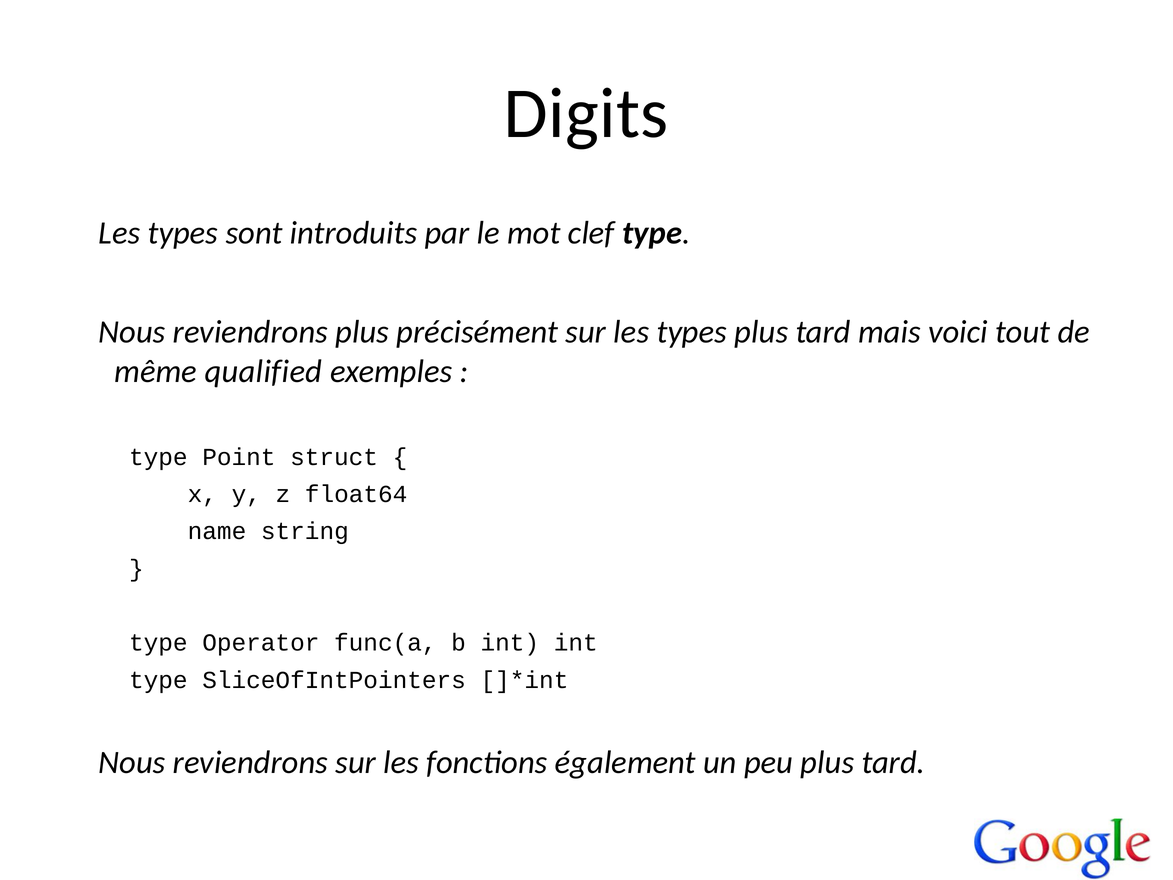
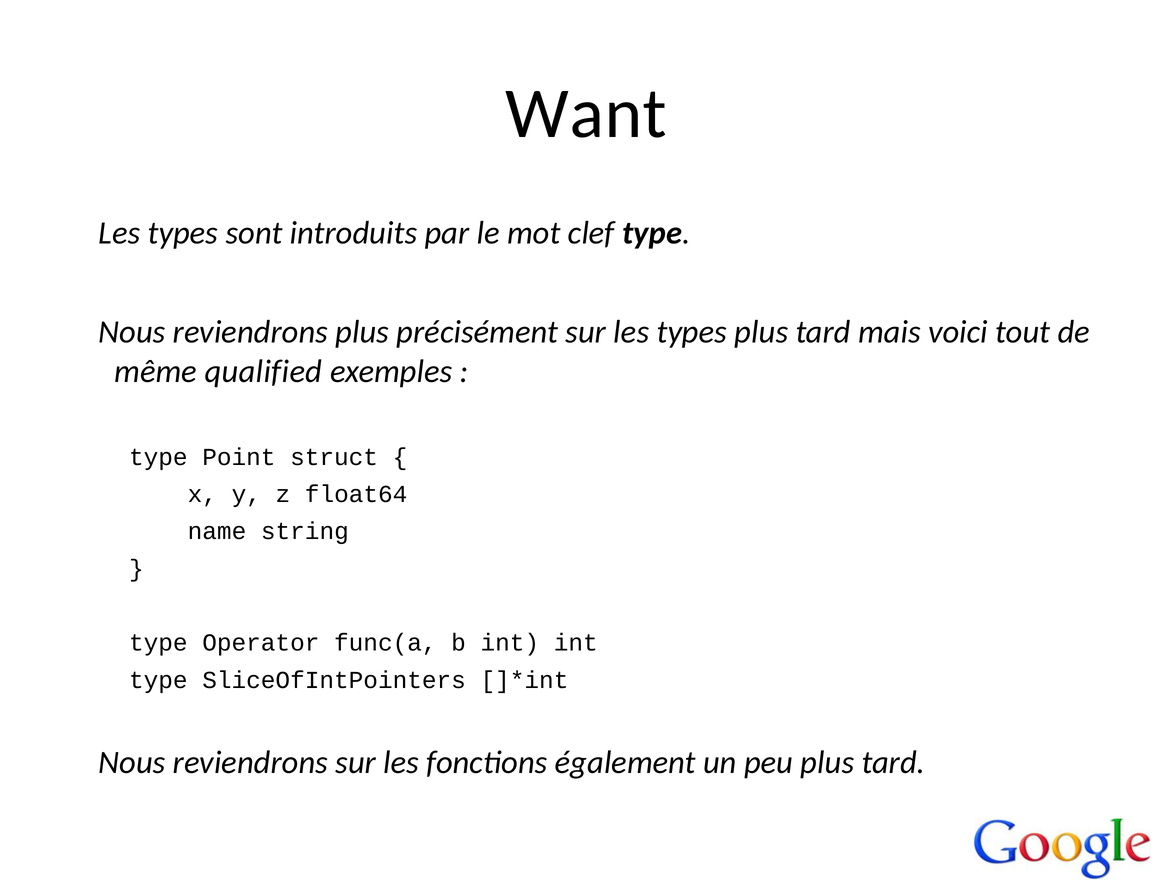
Digits: Digits -> Want (586, 114)
